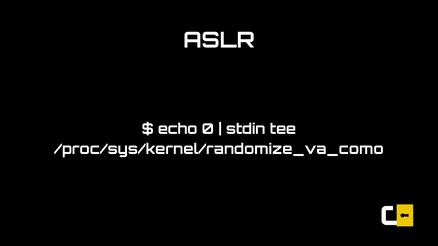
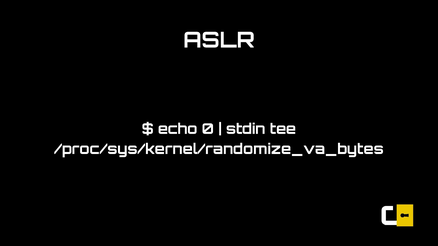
/proc/sys/kernel/randomize_va_como: /proc/sys/kernel/randomize_va_como -> /proc/sys/kernel/randomize_va_bytes (219, 149)
